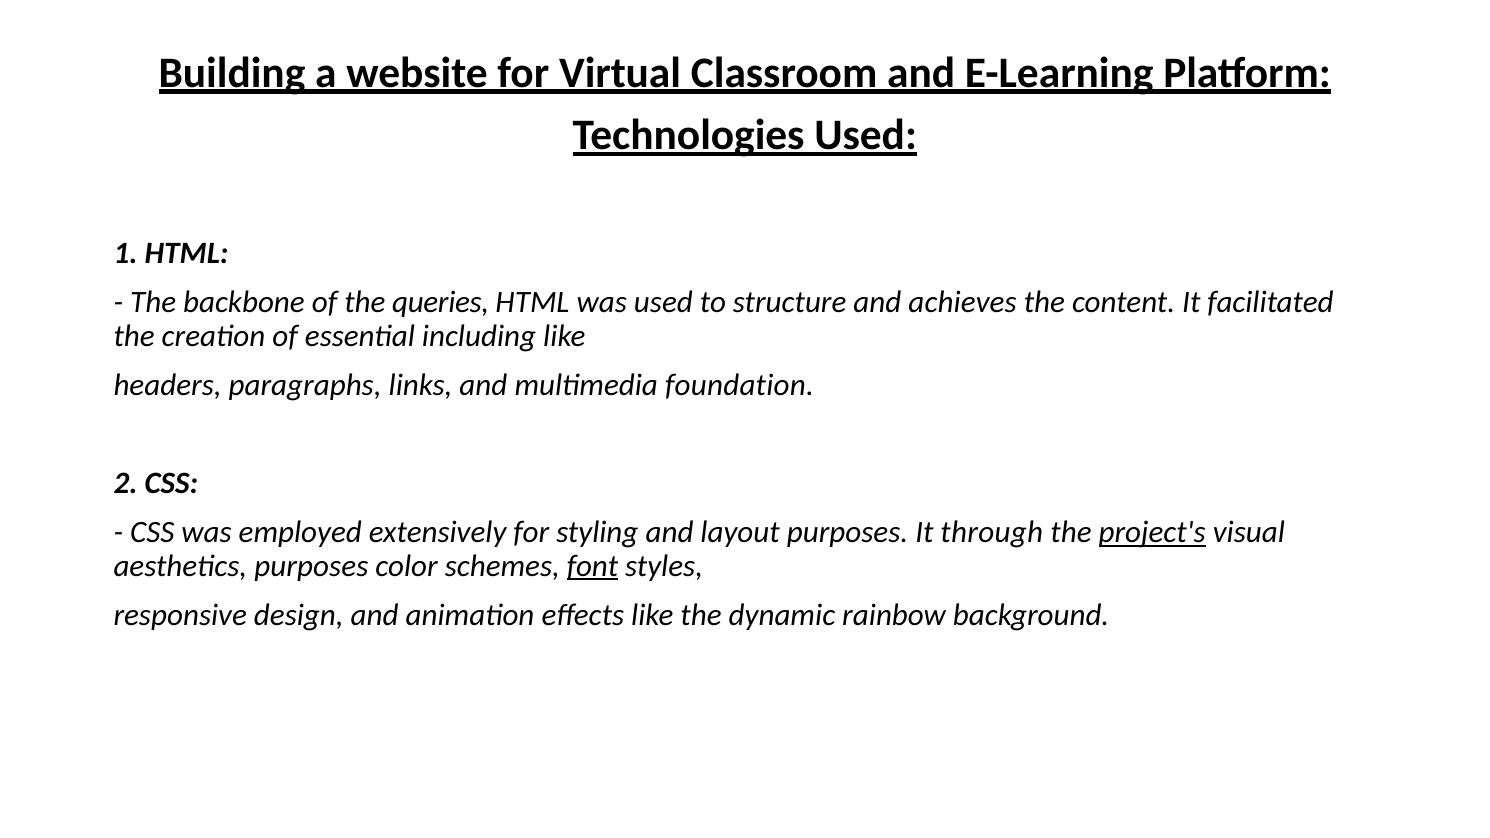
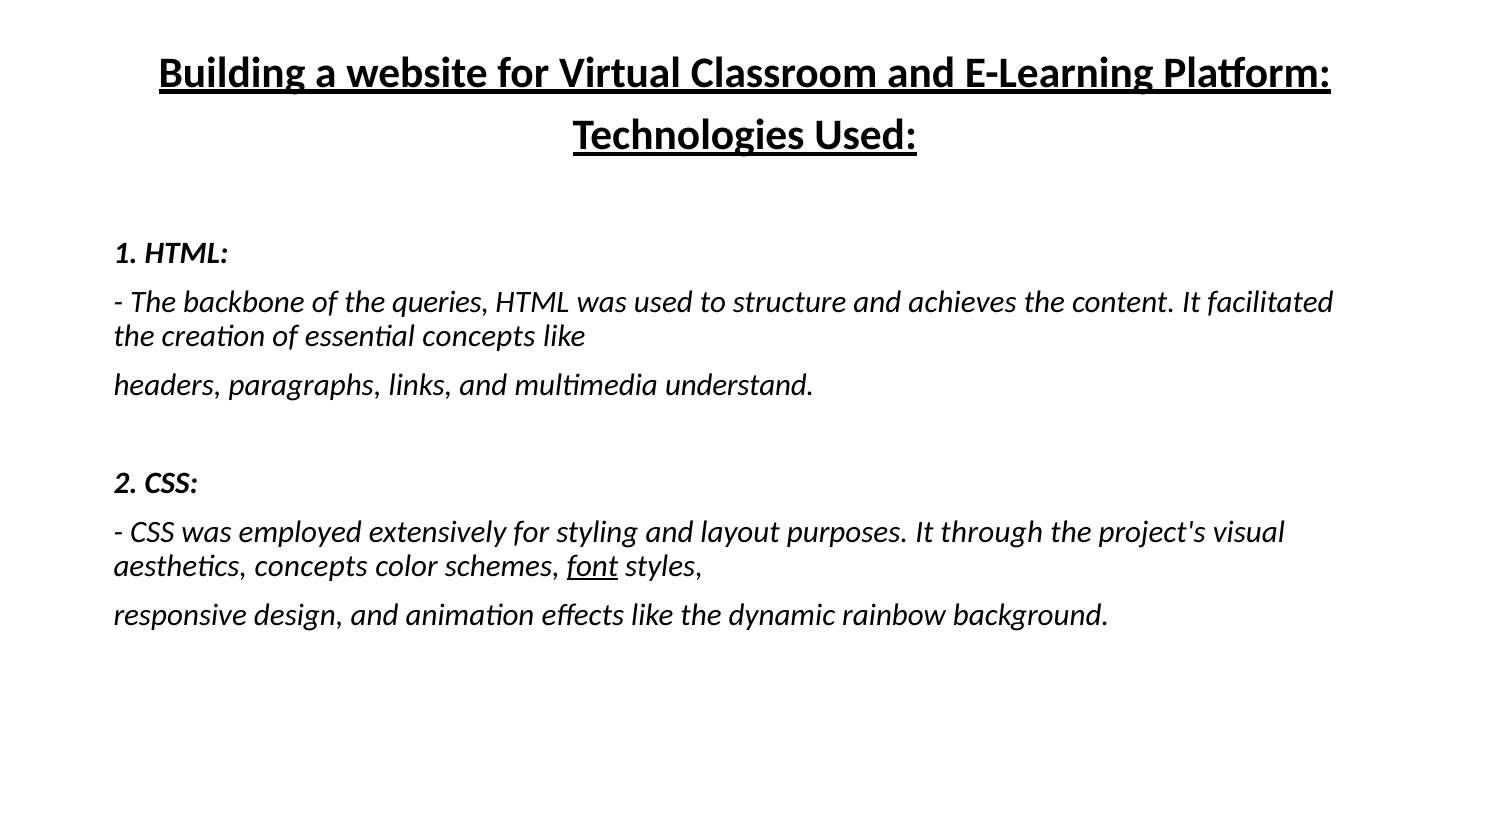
essential including: including -> concepts (479, 336)
foundation: foundation -> understand (740, 385)
project's underline: present -> none (1152, 532)
aesthetics purposes: purposes -> concepts (311, 566)
